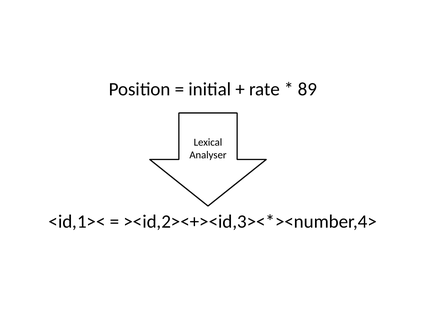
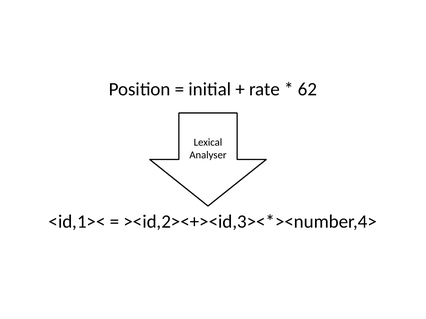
89: 89 -> 62 (307, 89)
